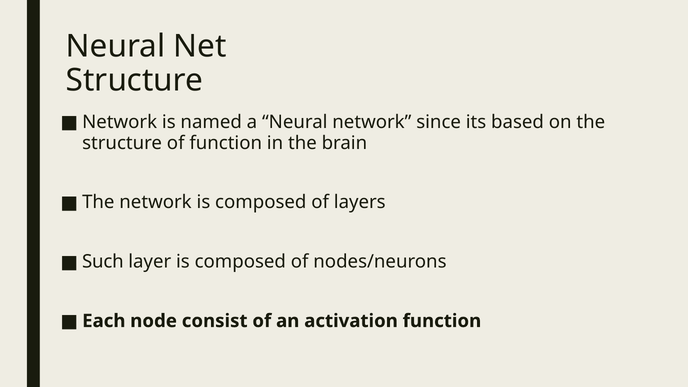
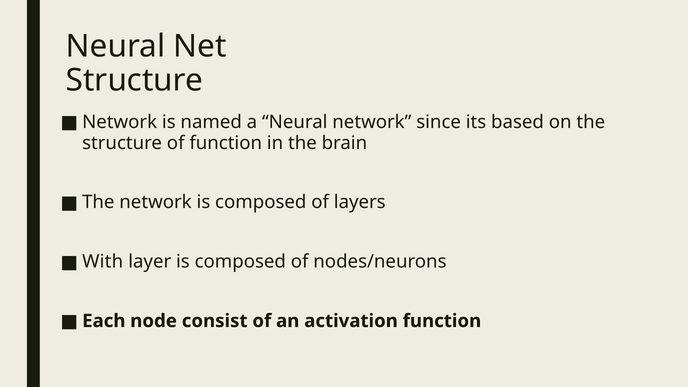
Such: Such -> With (103, 262)
